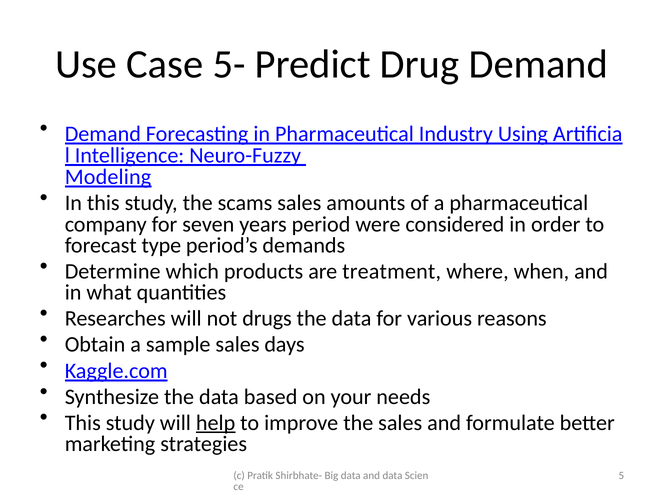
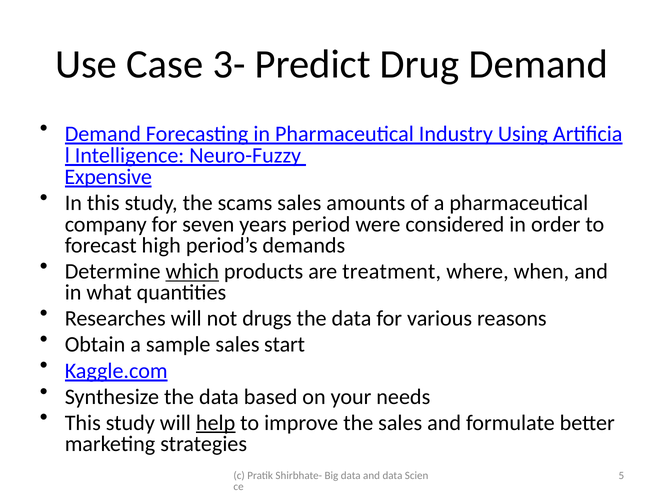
5-: 5- -> 3- (229, 64)
Modeling: Modeling -> Expensive (108, 177)
type: type -> high (161, 245)
which underline: none -> present (192, 271)
days: days -> start (285, 345)
